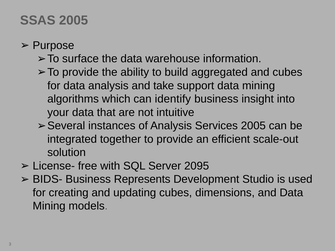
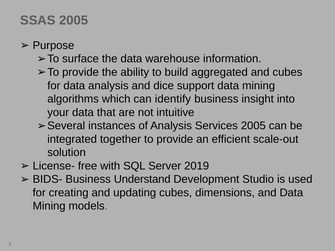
take: take -> dice (164, 86)
2095: 2095 -> 2019 (197, 166)
Represents: Represents -> Understand (142, 179)
